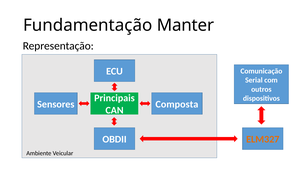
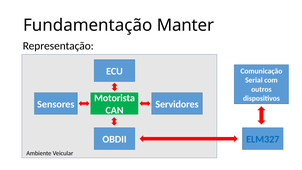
Principais: Principais -> Motorista (115, 98)
Composta: Composta -> Servidores (177, 104)
ELM327 colour: orange -> blue (263, 139)
